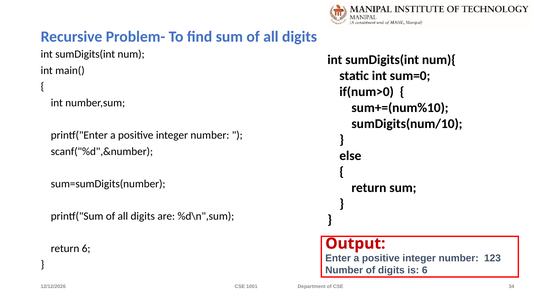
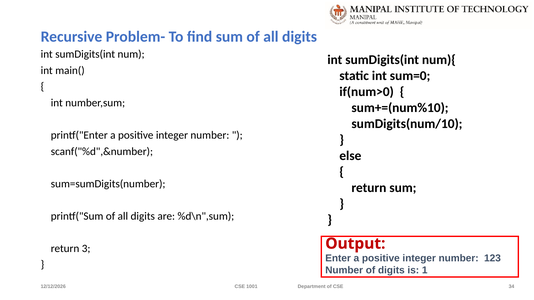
return 6: 6 -> 3 (86, 249)
is 6: 6 -> 1 (425, 270)
